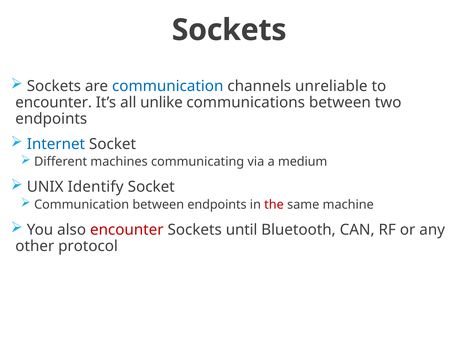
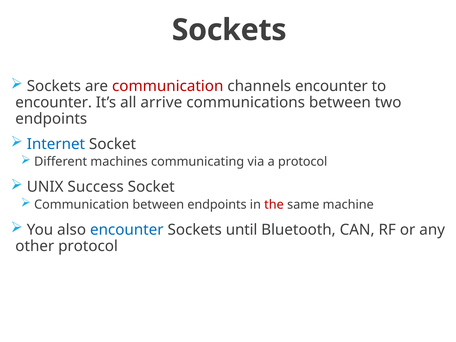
communication colour: blue -> red (168, 86)
channels unreliable: unreliable -> encounter (331, 86)
unlike: unlike -> arrive (161, 102)
a medium: medium -> protocol (303, 162)
Identify: Identify -> Success (96, 187)
encounter colour: red -> blue (127, 230)
